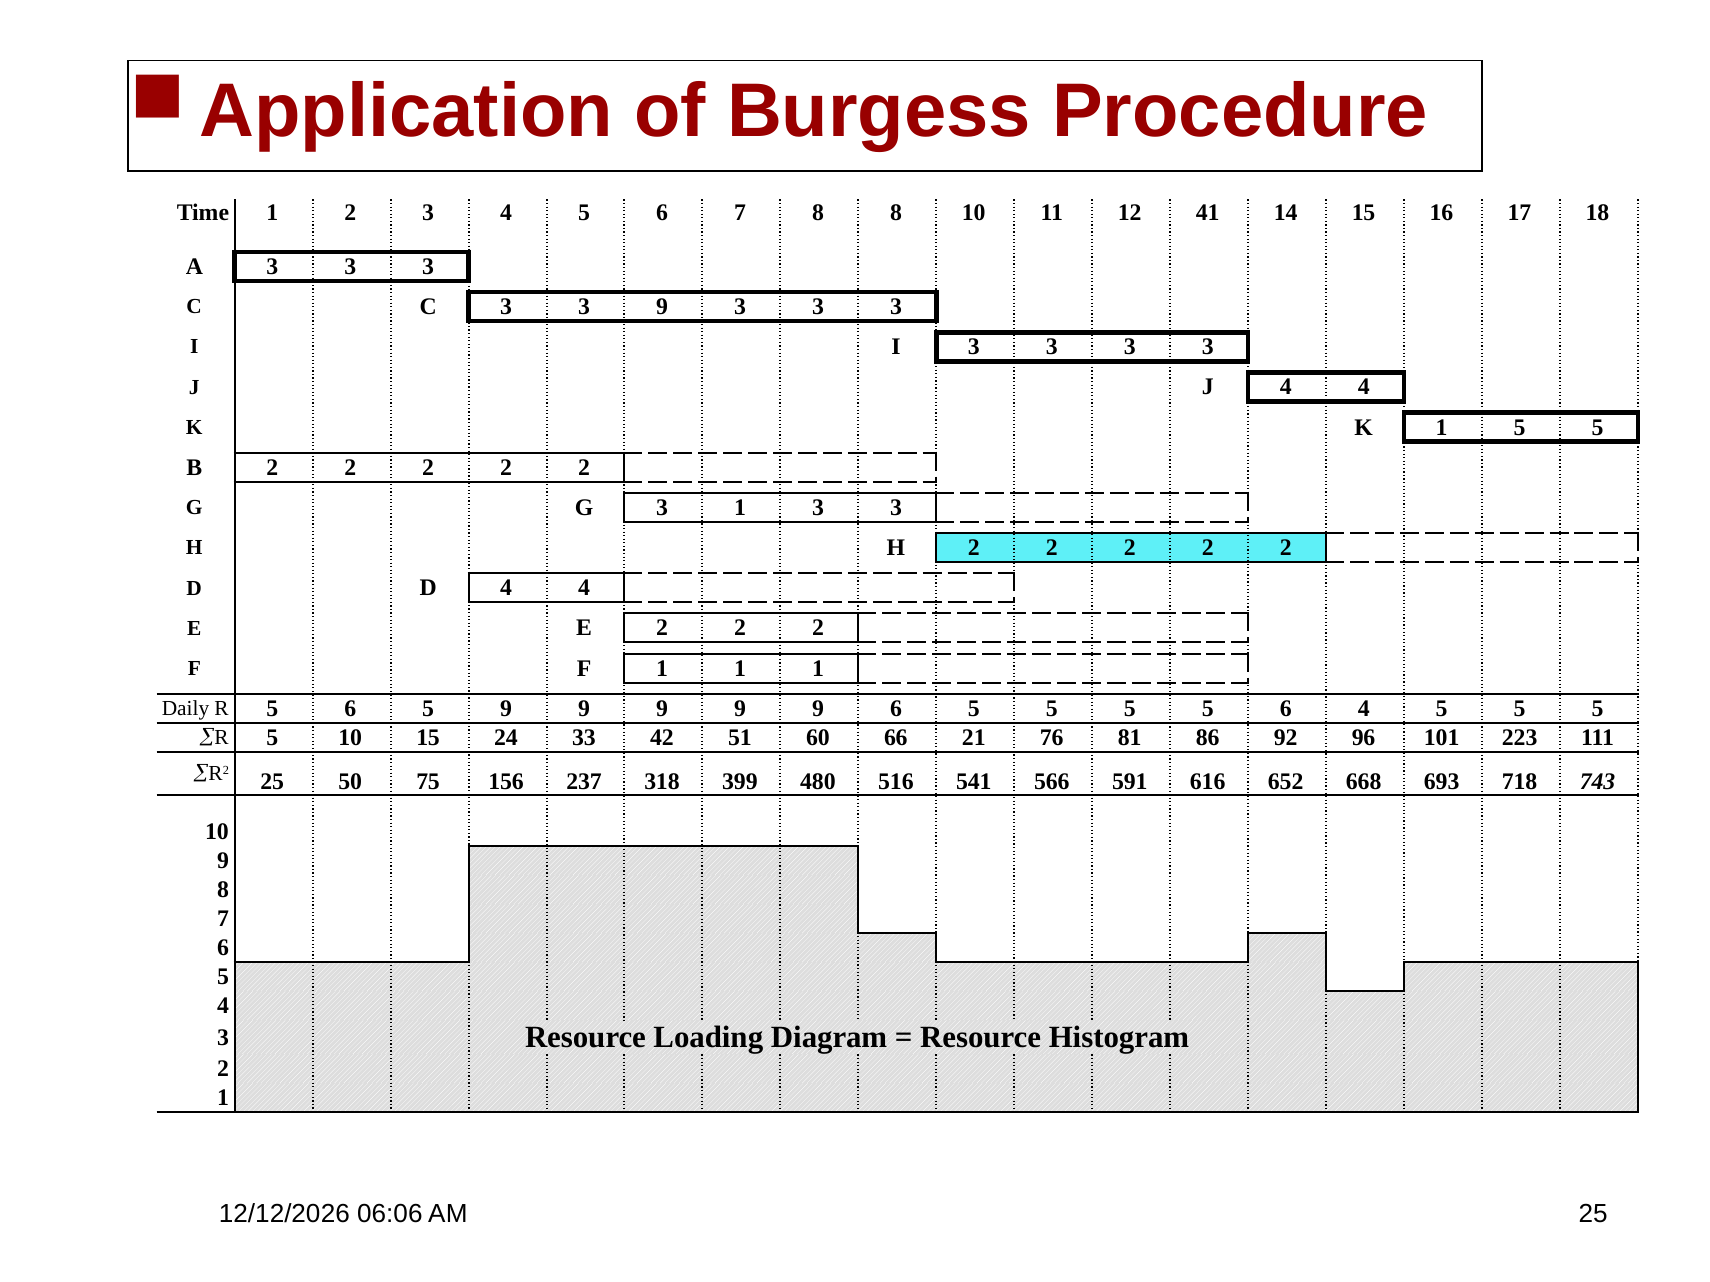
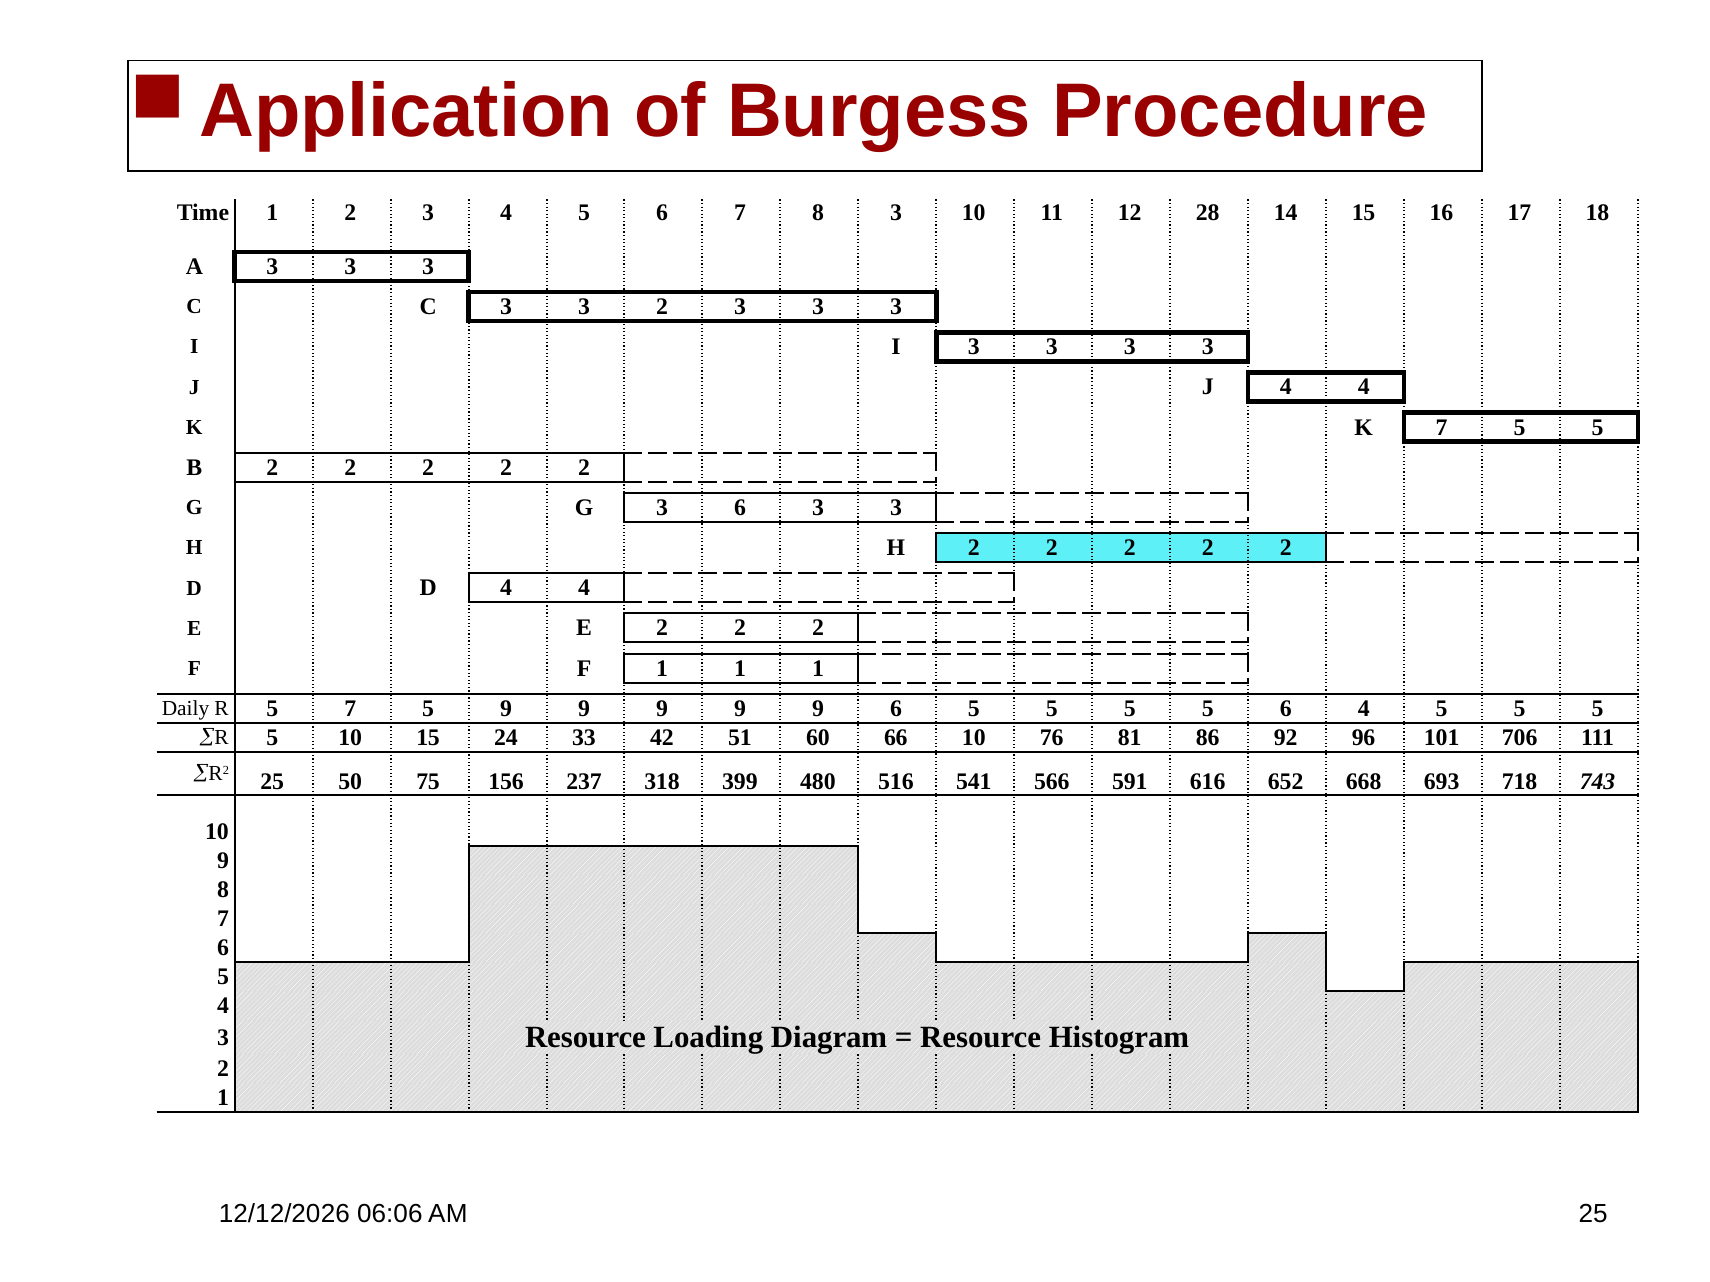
8 8: 8 -> 3 (896, 213)
41: 41 -> 28 (1208, 213)
3 9: 9 -> 2 (662, 307)
K 1: 1 -> 7 (1442, 427)
3 1: 1 -> 6 (740, 508)
R 5 6: 6 -> 7 (350, 709)
66 21: 21 -> 10 (974, 738)
223: 223 -> 706 (1520, 738)
